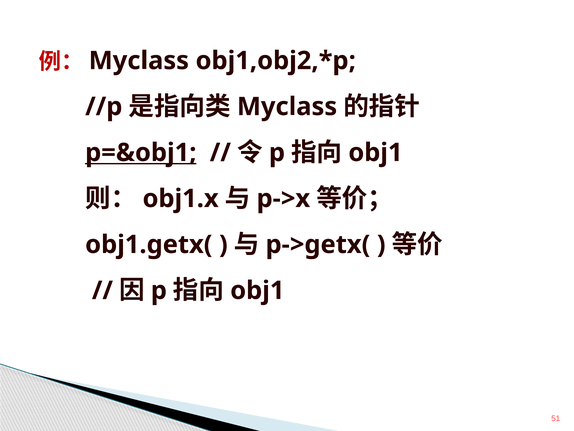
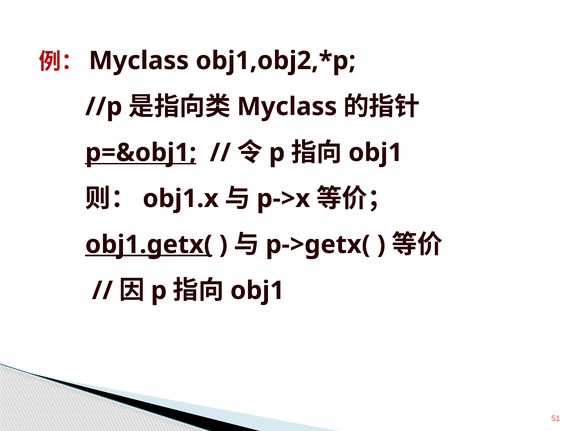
obj1.getx( underline: none -> present (149, 244)
